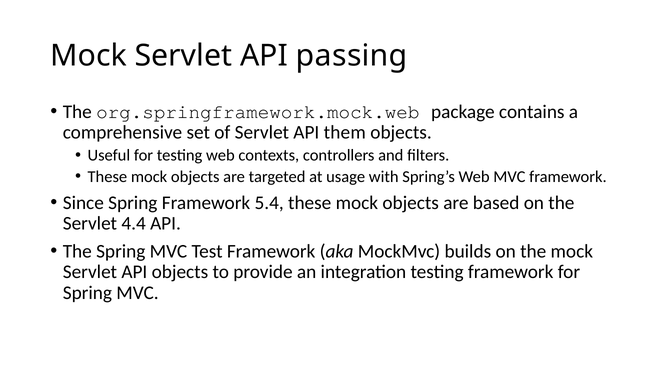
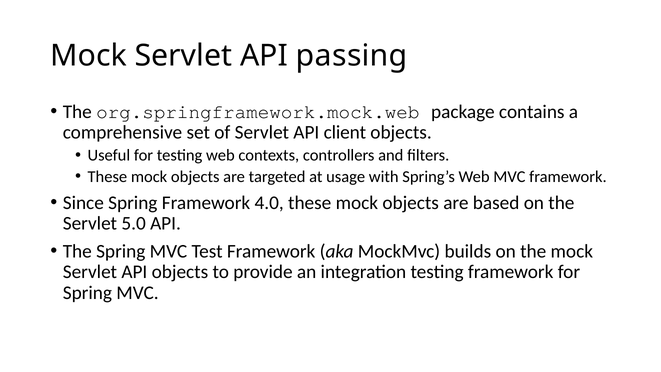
them: them -> client (345, 133)
5.4: 5.4 -> 4.0 (269, 203)
4.4: 4.4 -> 5.0 (134, 224)
